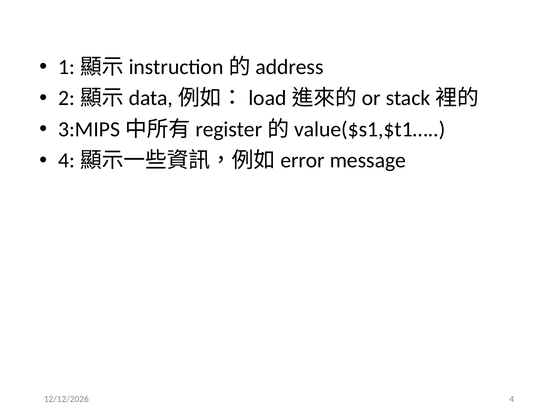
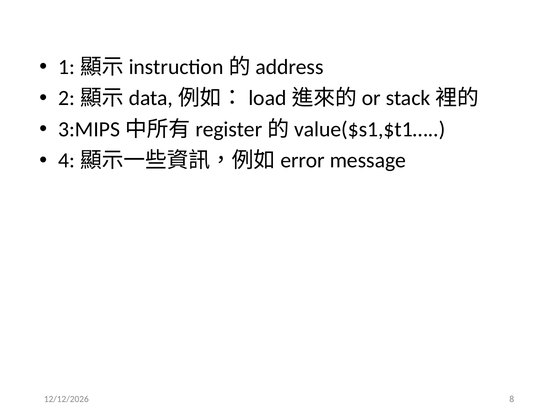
4: 4 -> 8 (512, 400)
